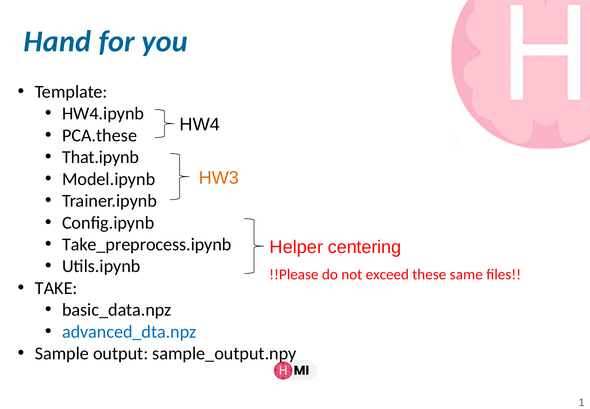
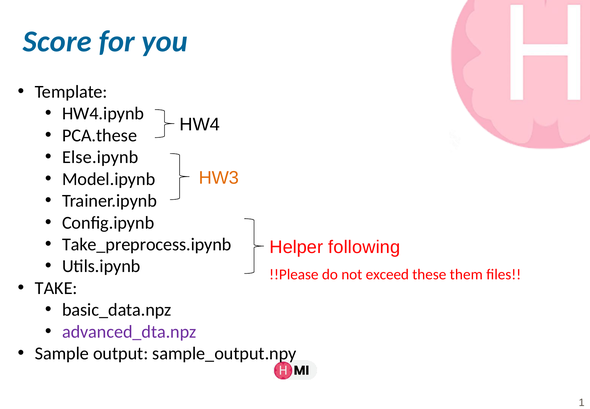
Hand: Hand -> Score (57, 41)
That.ipynb: That.ipynb -> Else.ipynb (100, 157)
centering: centering -> following (364, 247)
same: same -> them (466, 274)
advanced_dta.npz colour: blue -> purple (129, 331)
